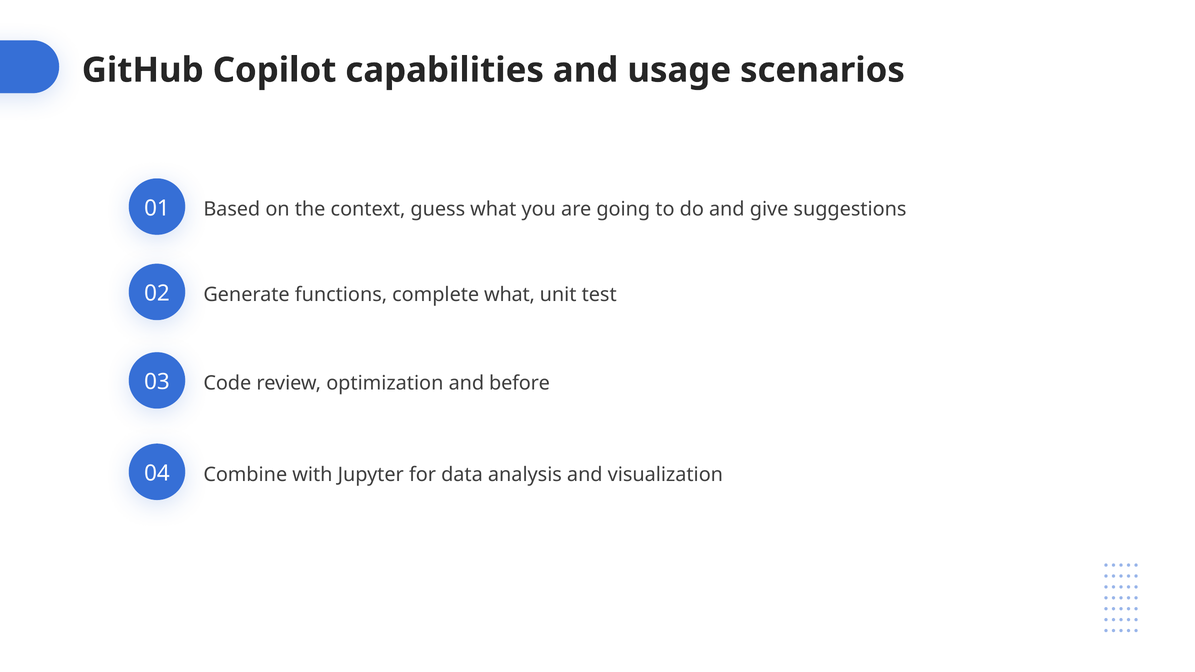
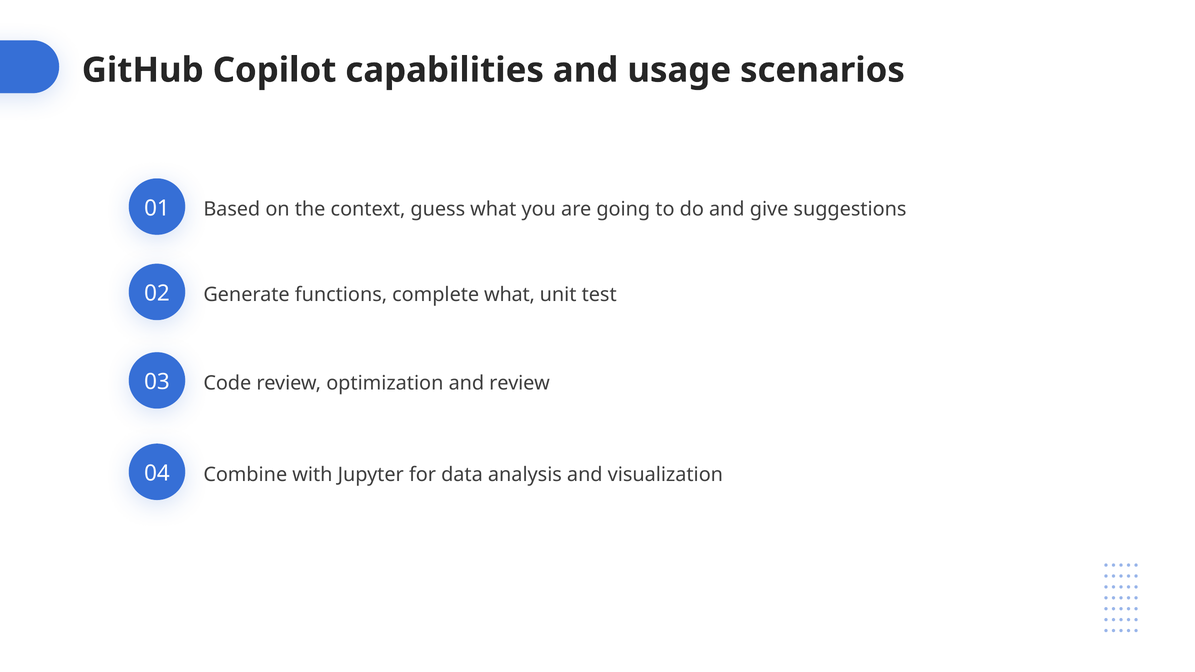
and before: before -> review (520, 383)
